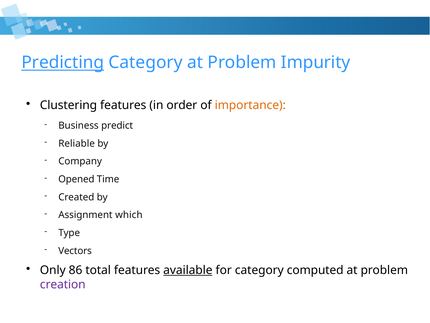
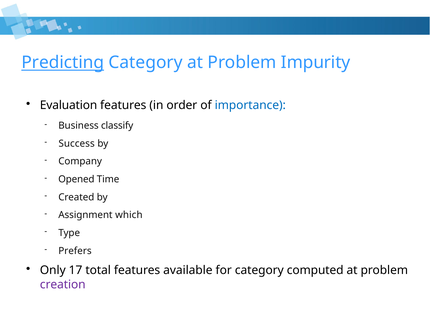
Clustering: Clustering -> Evaluation (69, 105)
importance colour: orange -> blue (250, 105)
predict: predict -> classify (117, 125)
Reliable: Reliable -> Success (77, 143)
Vectors: Vectors -> Prefers (75, 250)
86: 86 -> 17 (76, 270)
available underline: present -> none (188, 270)
